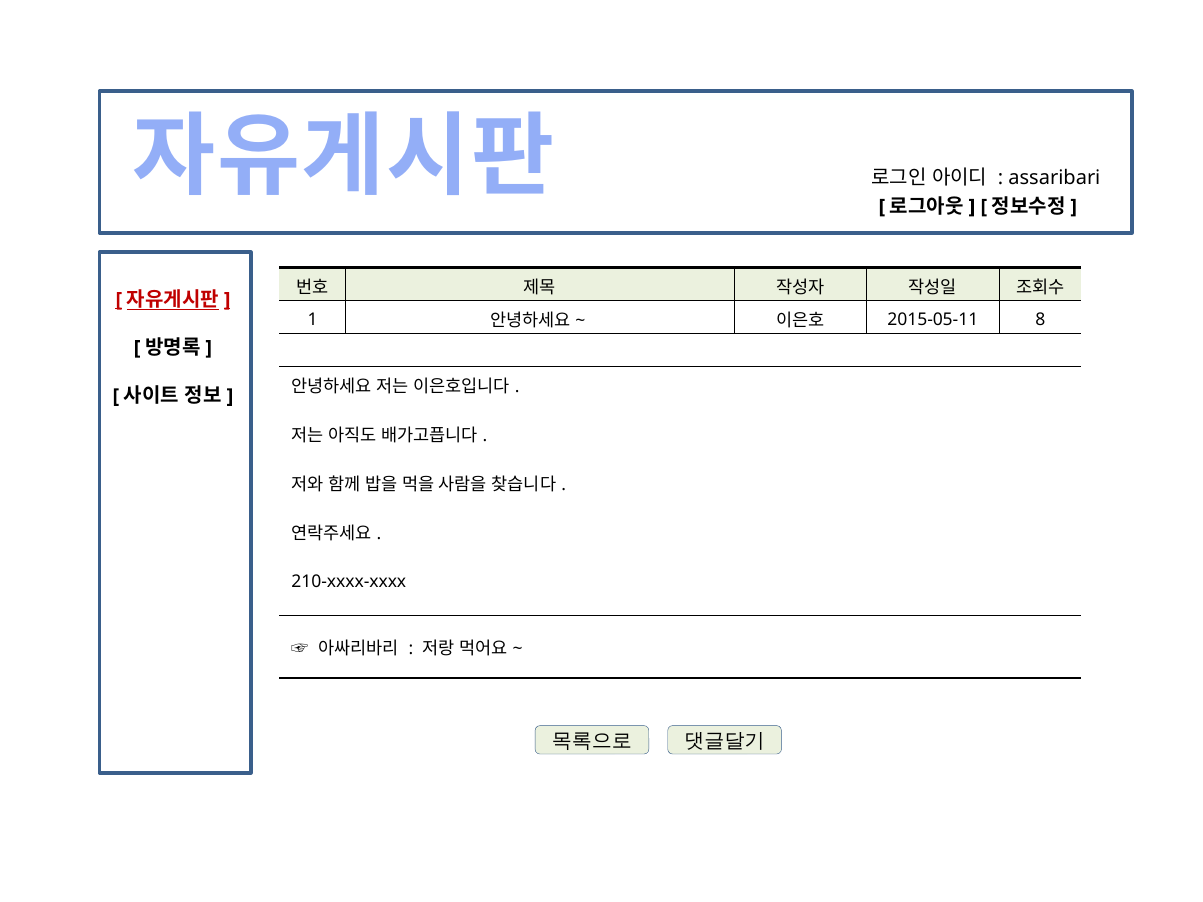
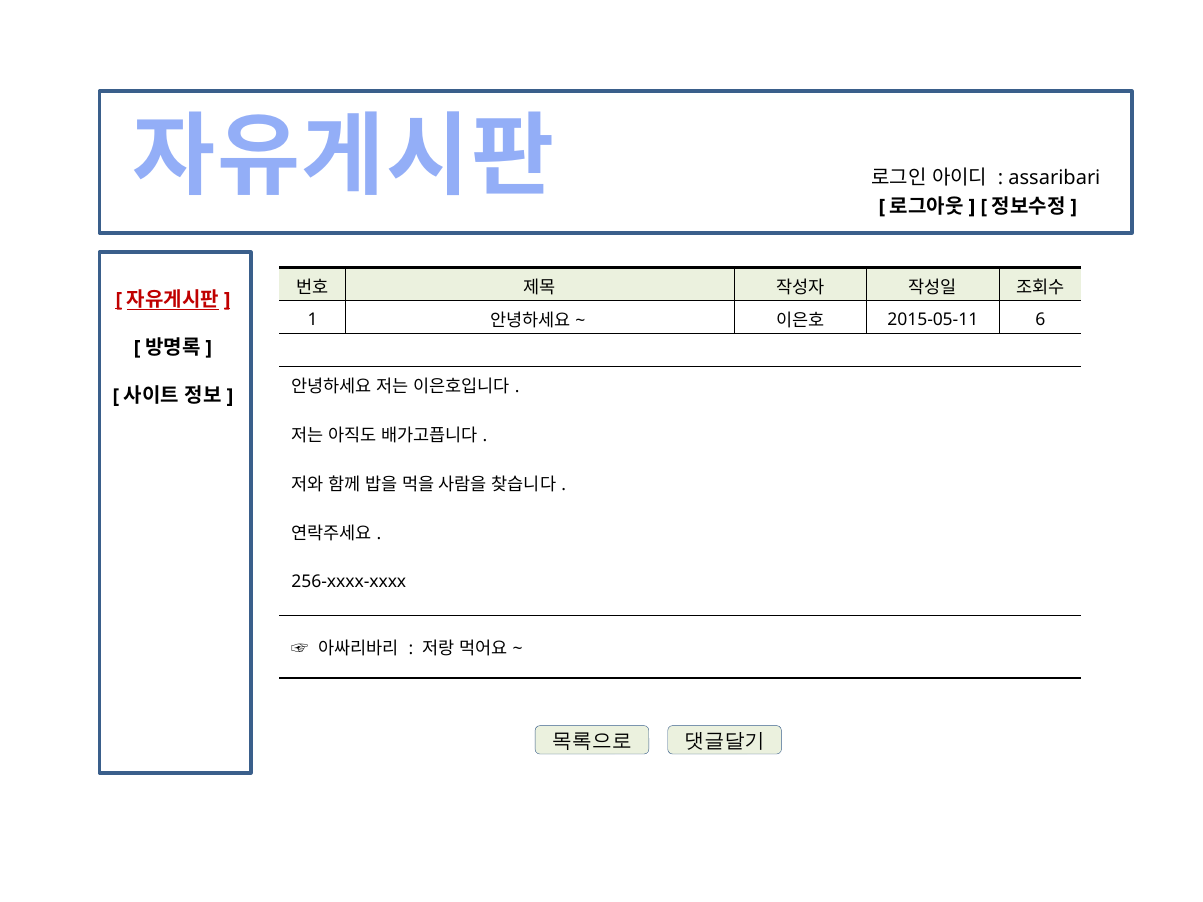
8: 8 -> 6 (1040, 320)
210-xxxx-xxxx: 210-xxxx-xxxx -> 256-xxxx-xxxx (349, 582)
